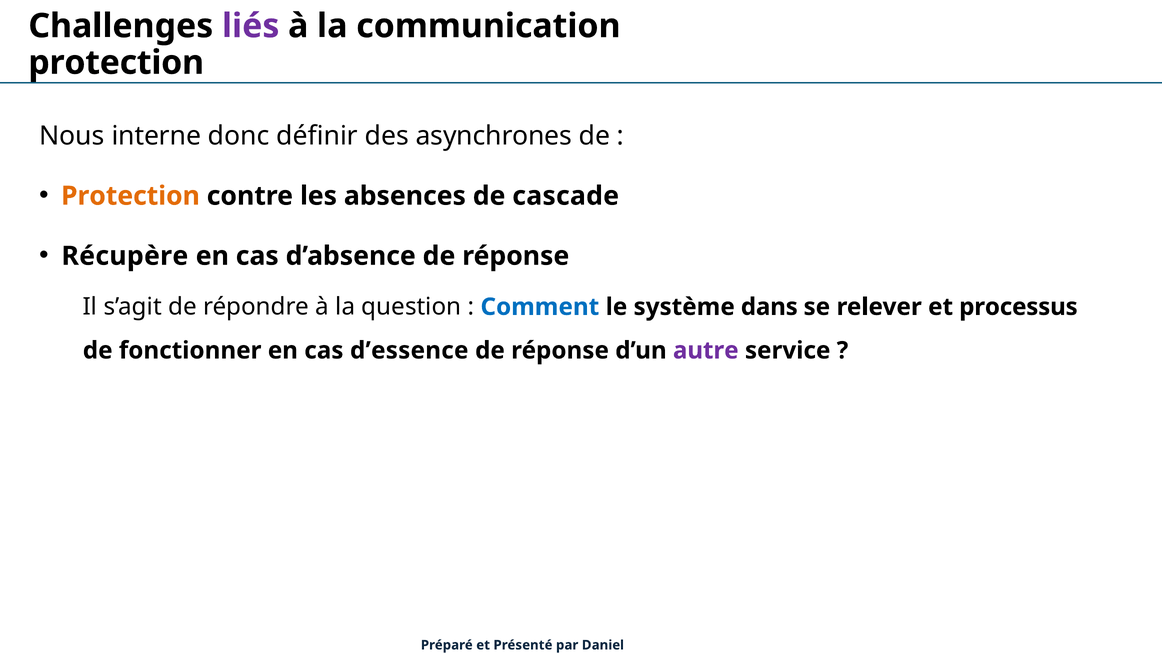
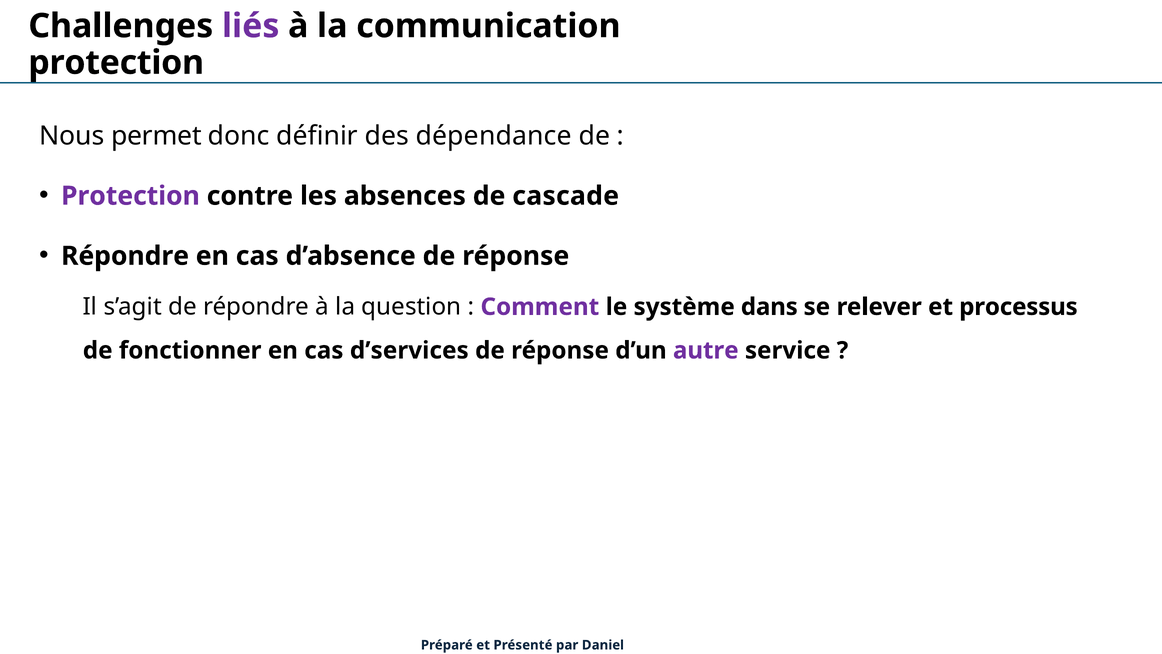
interne: interne -> permet (156, 136)
asynchrones: asynchrones -> dépendance (494, 136)
Protection colour: orange -> purple (130, 196)
Récupère: Récupère -> Répondre (125, 256)
Comment colour: blue -> purple (540, 307)
d’essence: d’essence -> d’services (409, 350)
